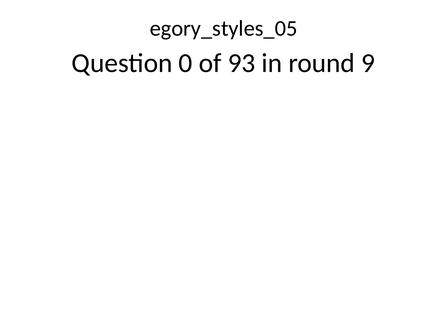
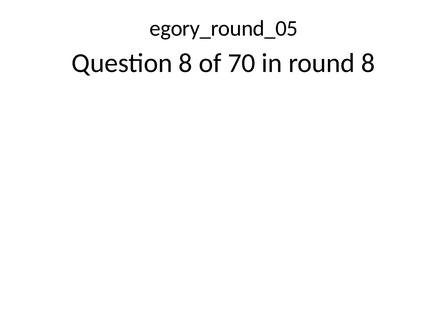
egory_styles_05: egory_styles_05 -> egory_round_05 (224, 28)
Question 0: 0 -> 8 (186, 63)
93: 93 -> 70 (242, 63)
round 9: 9 -> 8 (368, 63)
